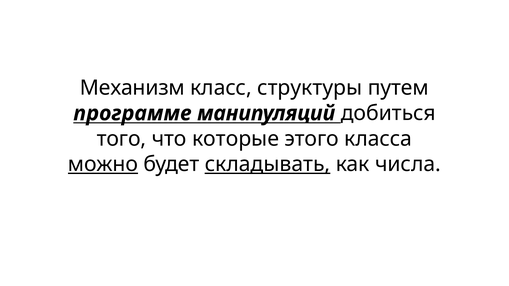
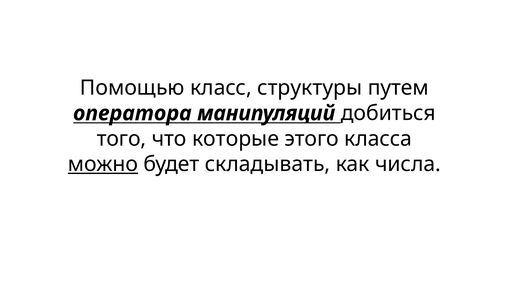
Механизм: Механизм -> Помощью (132, 88)
программе: программе -> оператора (132, 113)
складывать underline: present -> none (267, 164)
